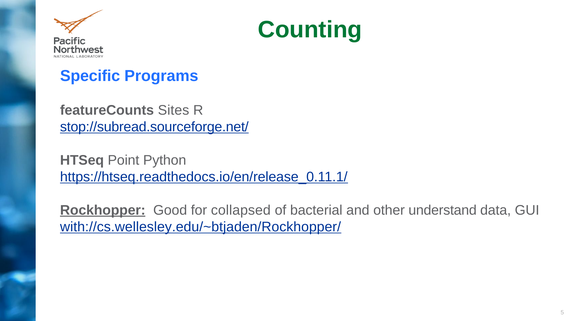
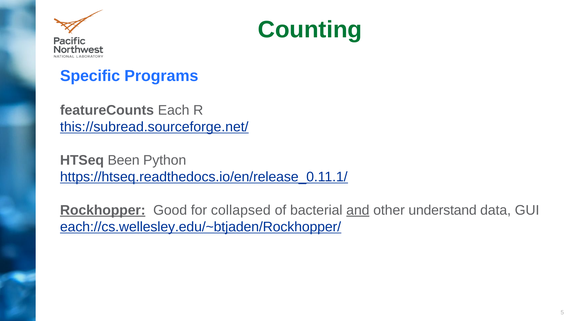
Sites: Sites -> Each (174, 110)
stop://subread.sourceforge.net/: stop://subread.sourceforge.net/ -> this://subread.sourceforge.net/ (154, 127)
Point: Point -> Been (124, 160)
and underline: none -> present (358, 210)
with://cs.wellesley.edu/~btjaden/Rockhopper/: with://cs.wellesley.edu/~btjaden/Rockhopper/ -> each://cs.wellesley.edu/~btjaden/Rockhopper/ (201, 227)
